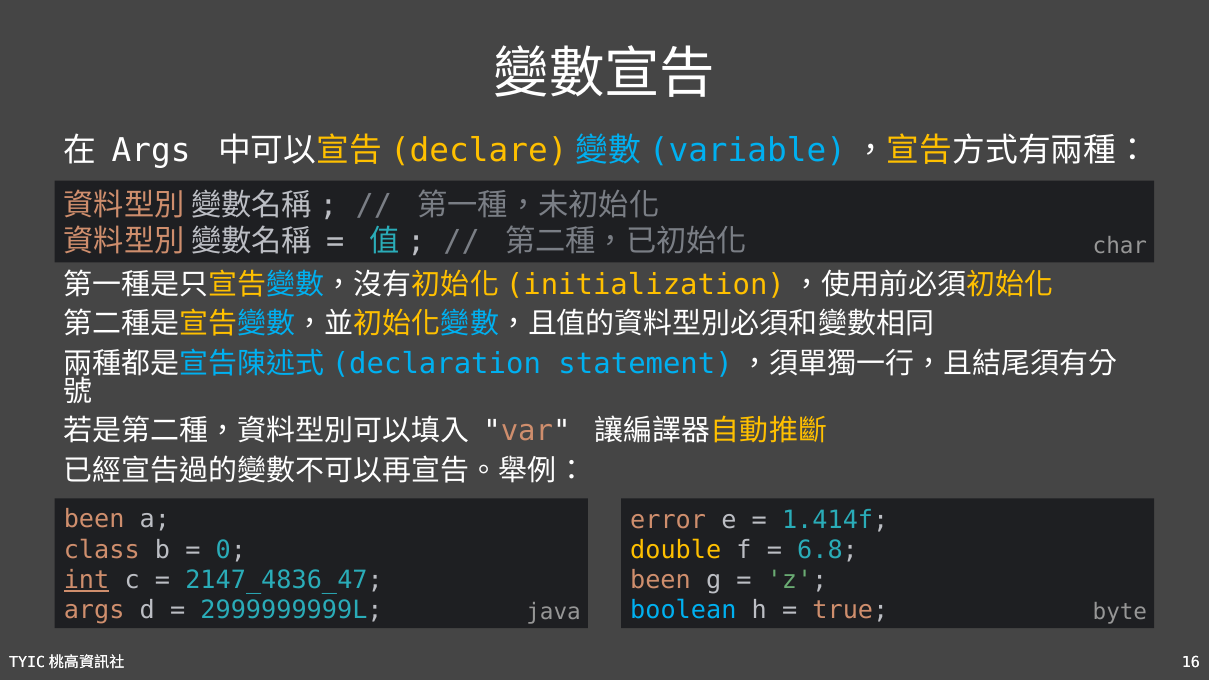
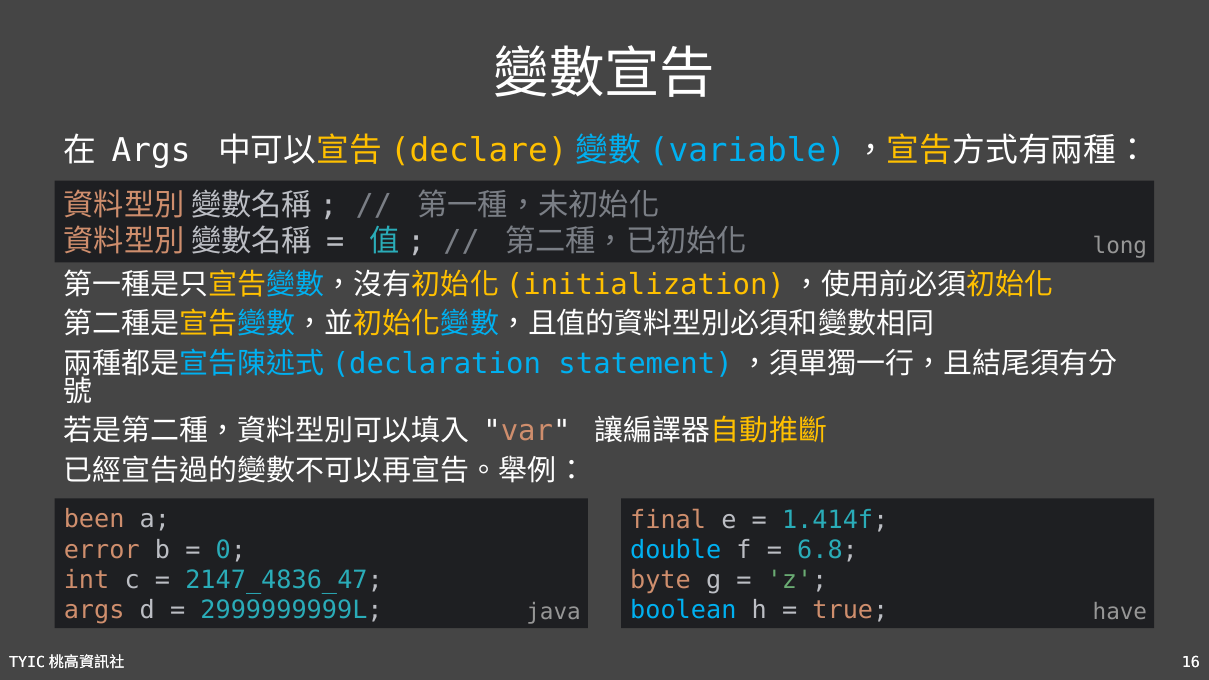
char: char -> long (1120, 246)
error: error -> final (668, 520)
class: class -> error (102, 550)
double colour: yellow -> light blue (676, 550)
int underline: present -> none (87, 580)
been: been -> byte (660, 580)
byte: byte -> have (1120, 612)
